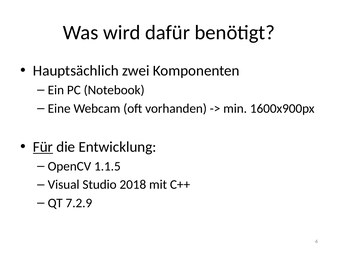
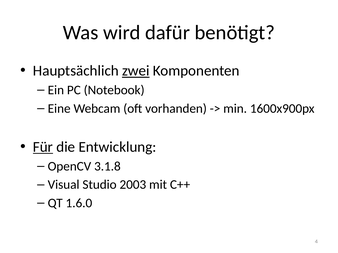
zwei underline: none -> present (136, 71)
1.1.5: 1.1.5 -> 3.1.8 (107, 167)
2018: 2018 -> 2003 (133, 185)
7.2.9: 7.2.9 -> 1.6.0 (79, 203)
